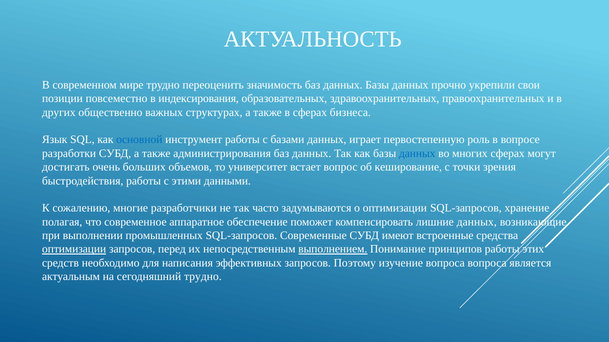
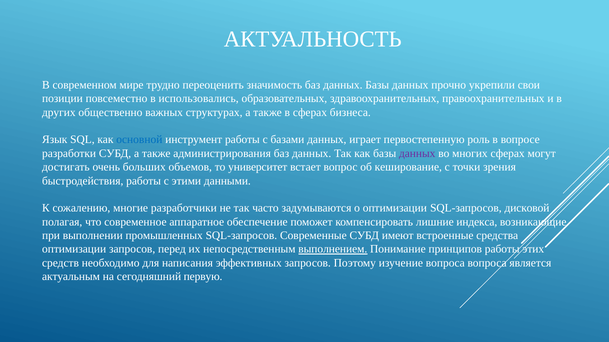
индексирования: индексирования -> использовались (199, 99)
данных colour: blue -> purple (417, 154)
хранение: хранение -> дисковой (527, 208)
лишние данных: данных -> индекса (477, 222)
оптимизации underline: present -> none (74, 250)
сегодняшний трудно: трудно -> первую (203, 277)
